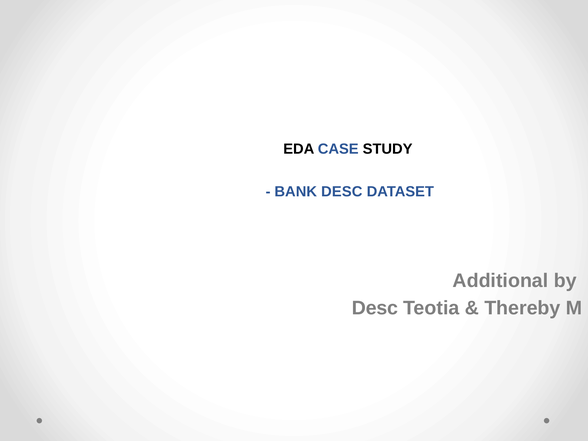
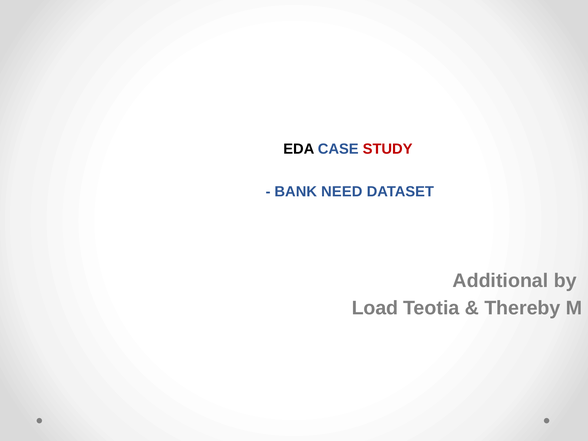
STUDY colour: black -> red (388, 149)
BANK DESC: DESC -> NEED (342, 192)
Desc: Desc -> Load (375, 308)
